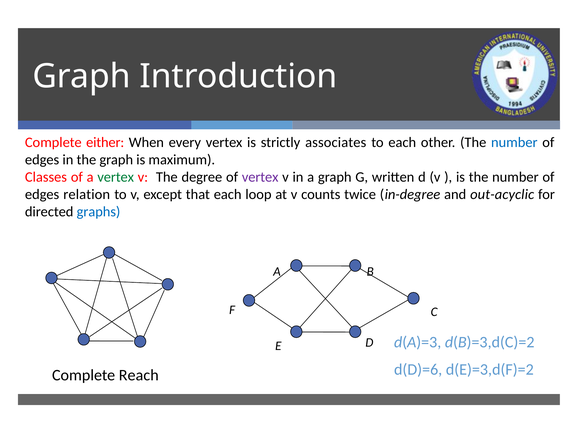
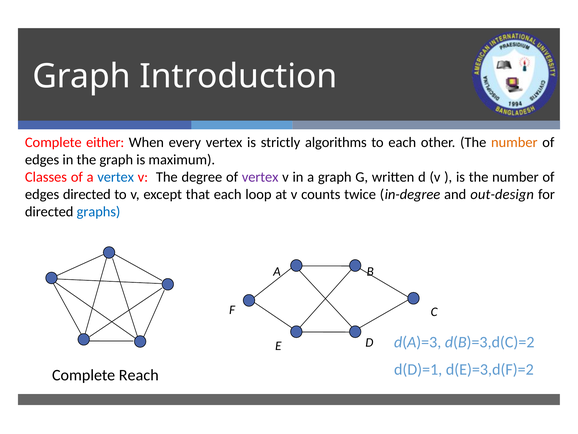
associates: associates -> algorithms (336, 142)
number colour: blue -> orange (514, 142)
vertex colour: green -> blue (116, 177)
edges relation: relation -> directed (87, 194)
out-acyclic: out-acyclic -> out-design (502, 194)
d(D)=6: d(D)=6 -> d(D)=1 (418, 369)
